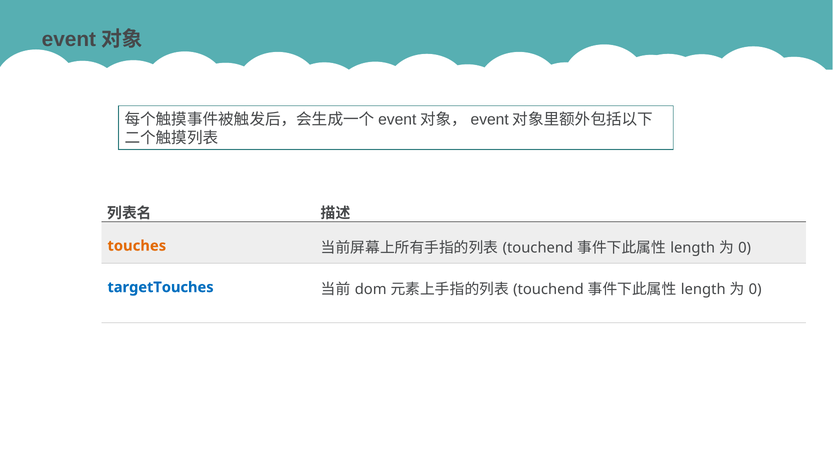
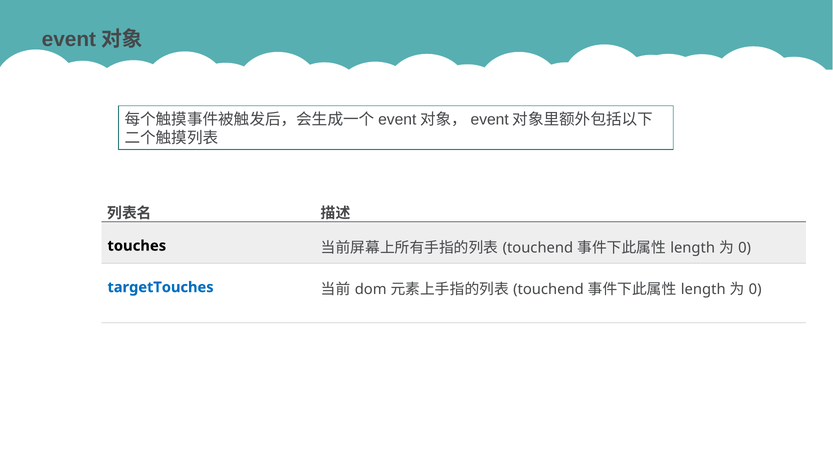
touches colour: orange -> black (137, 246)
